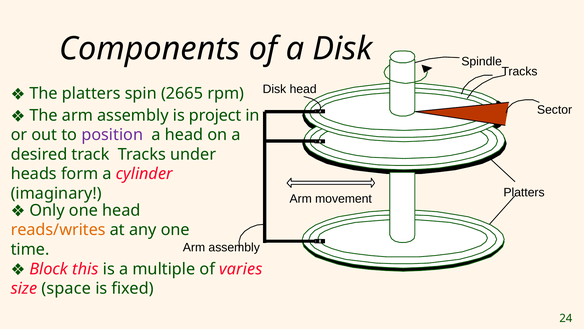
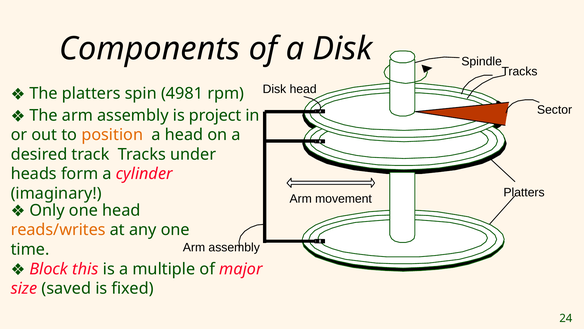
2665: 2665 -> 4981 (182, 93)
position colour: purple -> orange (112, 135)
varies: varies -> major (241, 269)
space: space -> saved (66, 288)
